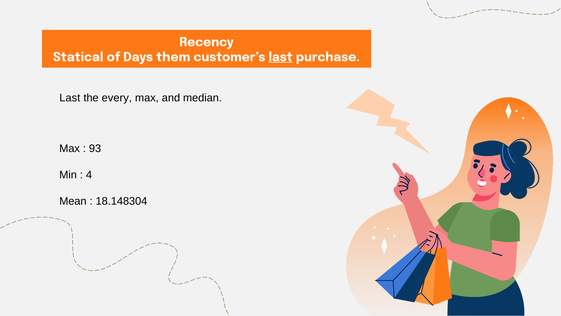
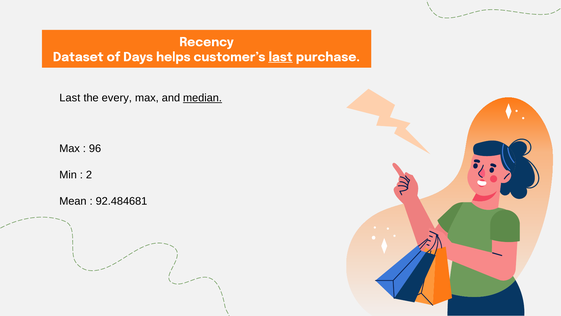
Statical: Statical -> Dataset (78, 57)
them: them -> helps (173, 57)
median underline: none -> present (202, 98)
93: 93 -> 96 (95, 148)
4: 4 -> 2 (89, 175)
18.148304: 18.148304 -> 92.484681 (121, 201)
